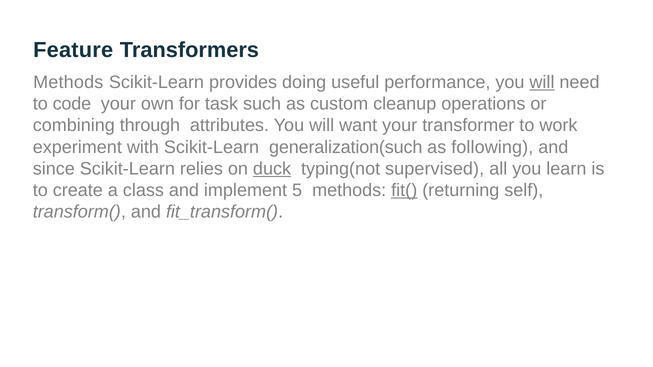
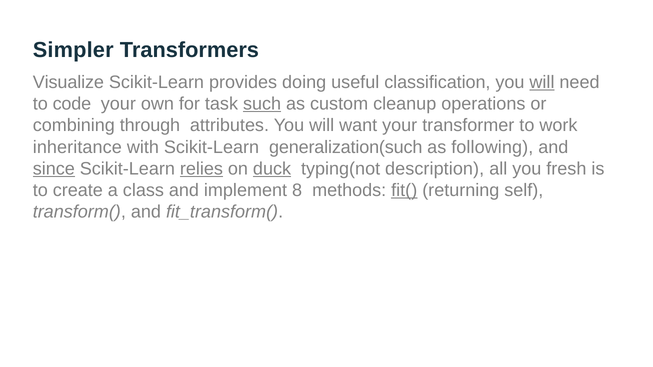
Feature: Feature -> Simpler (73, 50)
Methods: Methods -> Visualize (68, 82)
performance: performance -> classification (437, 82)
such underline: none -> present (262, 104)
experiment: experiment -> inheritance (77, 147)
since underline: none -> present (54, 169)
relies underline: none -> present (201, 169)
supervised: supervised -> description (435, 169)
learn: learn -> fresh (566, 169)
5: 5 -> 8 (297, 191)
